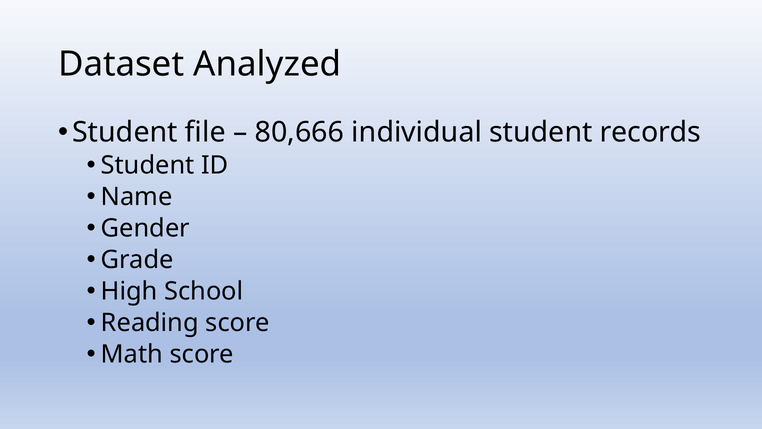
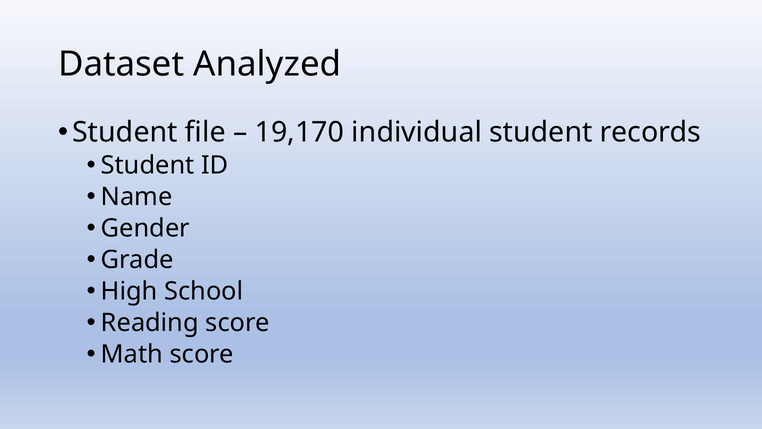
80,666: 80,666 -> 19,170 (299, 132)
